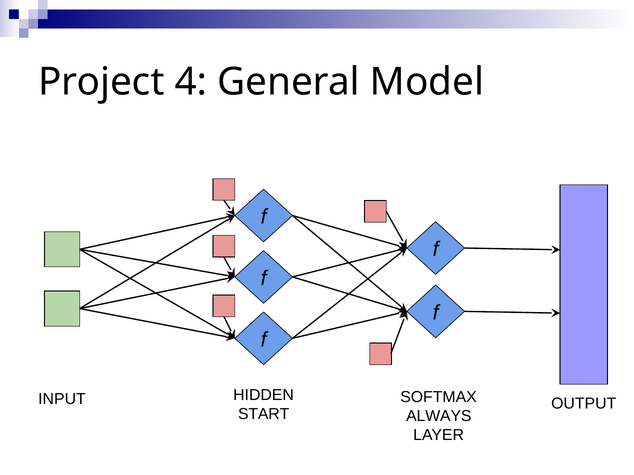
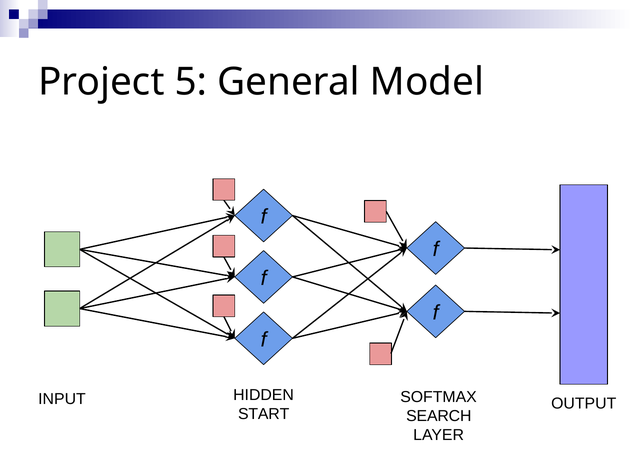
4: 4 -> 5 (191, 82)
ALWAYS: ALWAYS -> SEARCH (439, 416)
